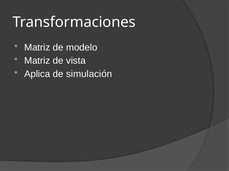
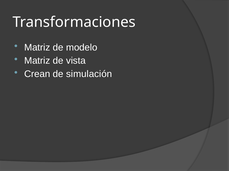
Aplica: Aplica -> Crean (37, 74)
